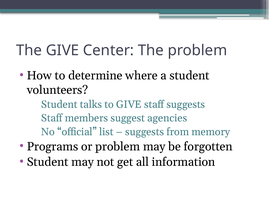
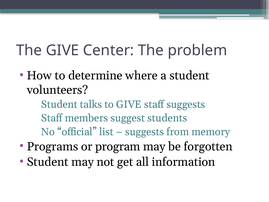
agencies: agencies -> students (167, 118)
or problem: problem -> program (118, 146)
